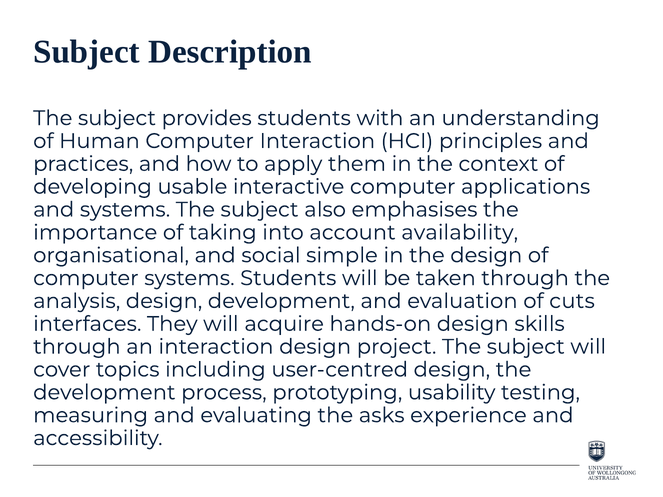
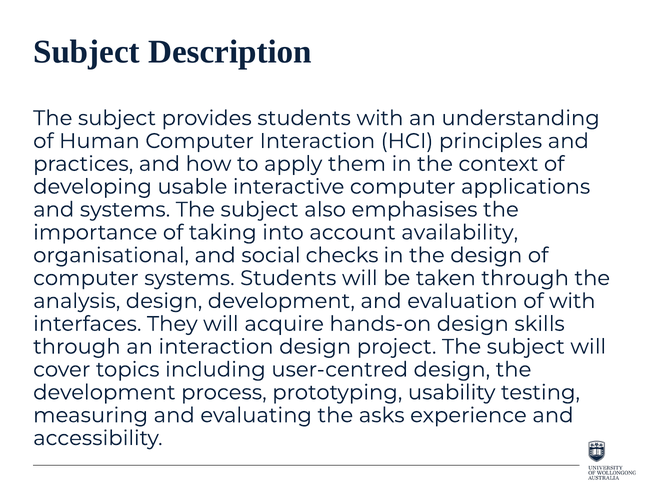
simple: simple -> checks (342, 255)
of cuts: cuts -> with (572, 301)
